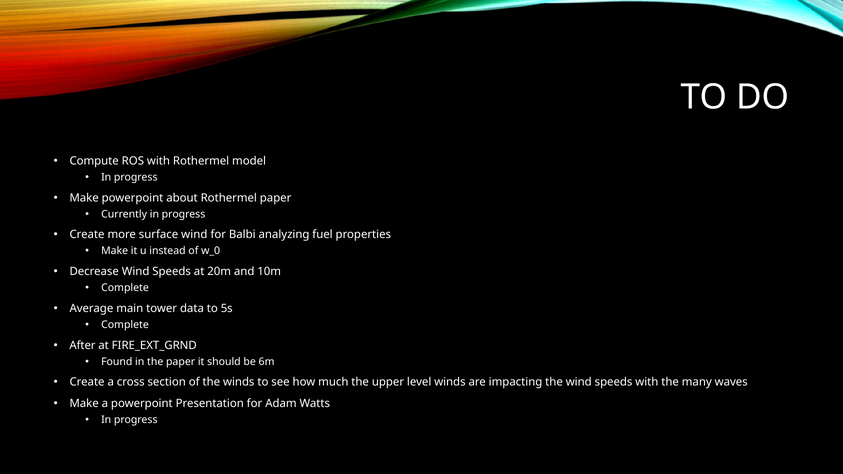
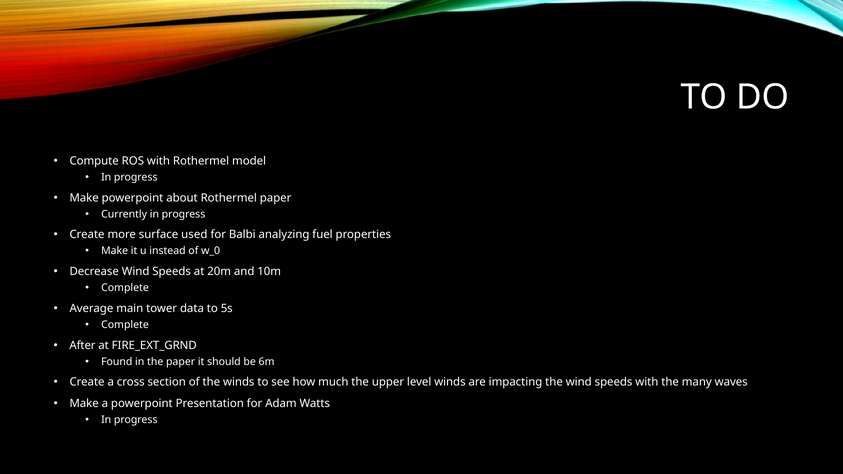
surface wind: wind -> used (194, 235)
